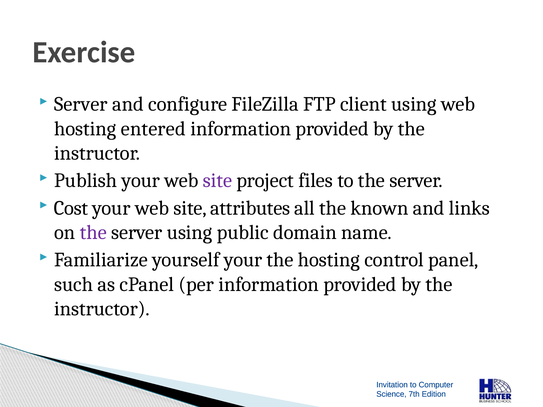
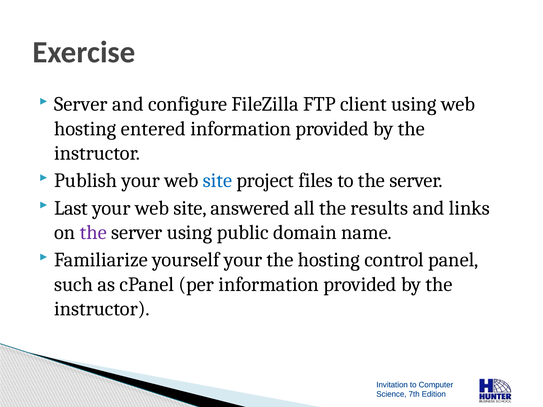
site colour: purple -> blue (217, 181)
Cost: Cost -> Last (71, 208)
attributes: attributes -> answered (250, 208)
known: known -> results (379, 208)
